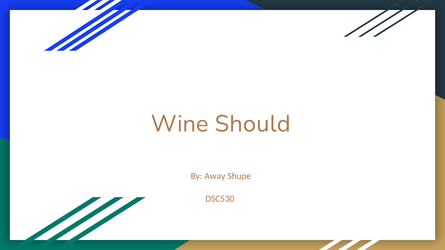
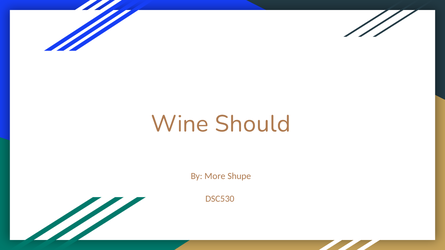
Away: Away -> More (215, 176)
